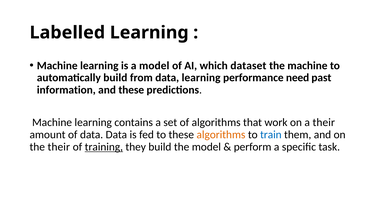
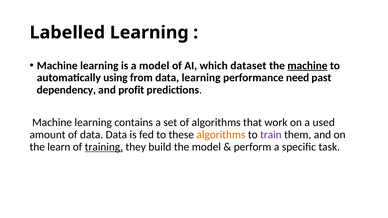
machine underline: none -> present (307, 66)
automatically build: build -> using (115, 78)
information: information -> dependency (66, 90)
and these: these -> profit (131, 90)
a their: their -> used (324, 123)
train colour: blue -> purple (271, 135)
the their: their -> learn (59, 147)
